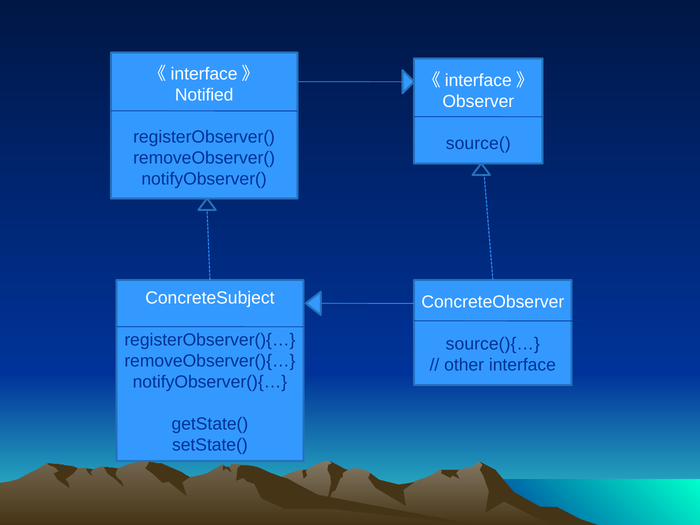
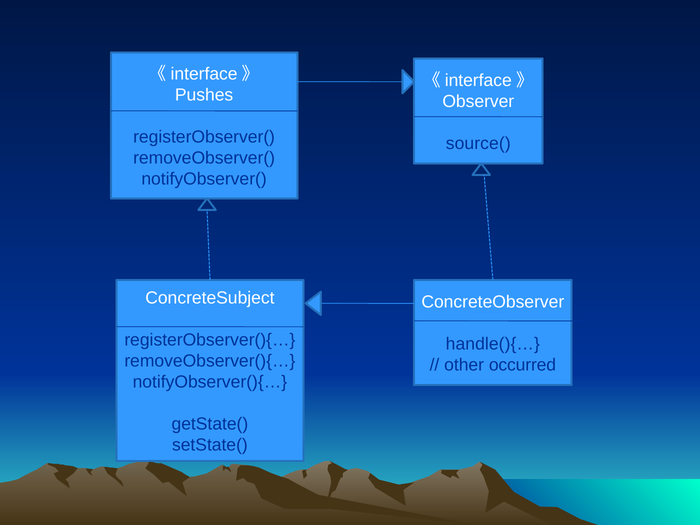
Notified: Notified -> Pushes (204, 95)
source(){…: source(){… -> handle(){… (493, 344)
interface: interface -> occurred (522, 365)
